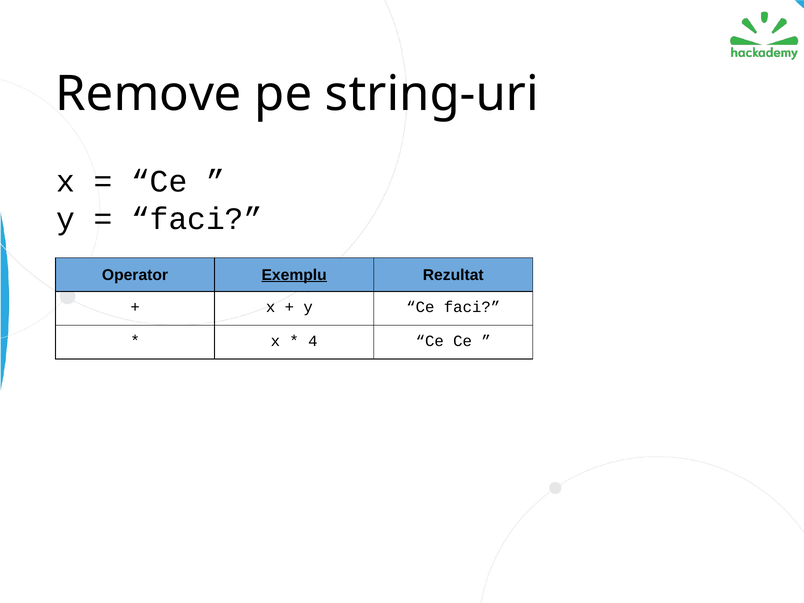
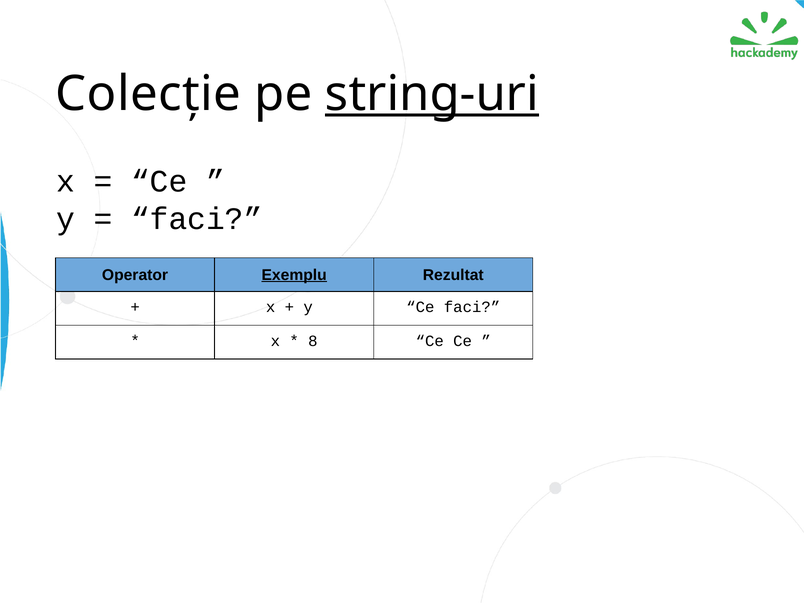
Remove: Remove -> Colecție (148, 94)
string-uri underline: none -> present (432, 94)
4: 4 -> 8 (313, 341)
